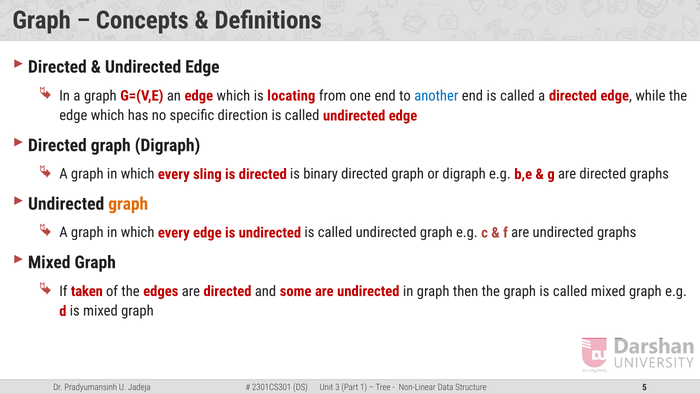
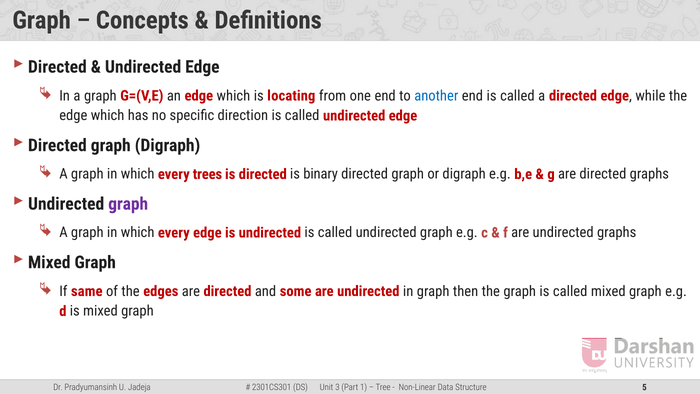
sling: sling -> trees (207, 174)
graph colour: orange -> purple (128, 204)
taken: taken -> same (87, 291)
